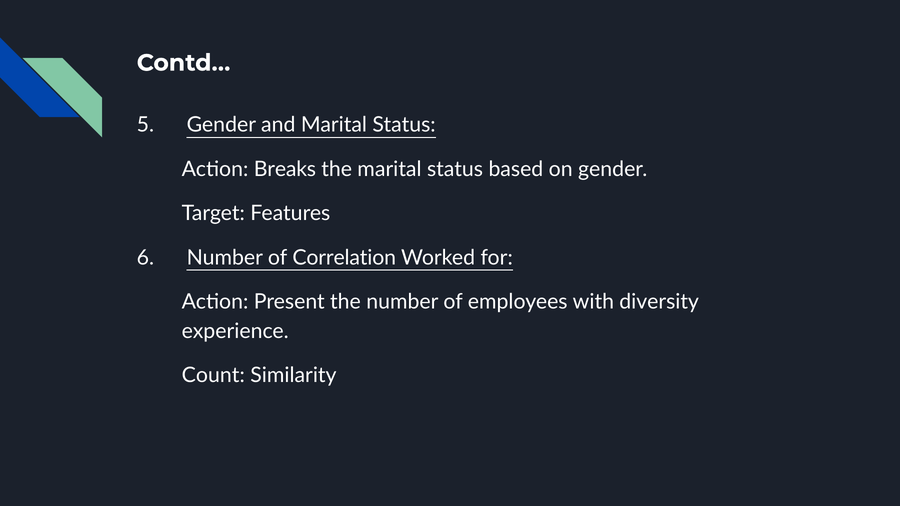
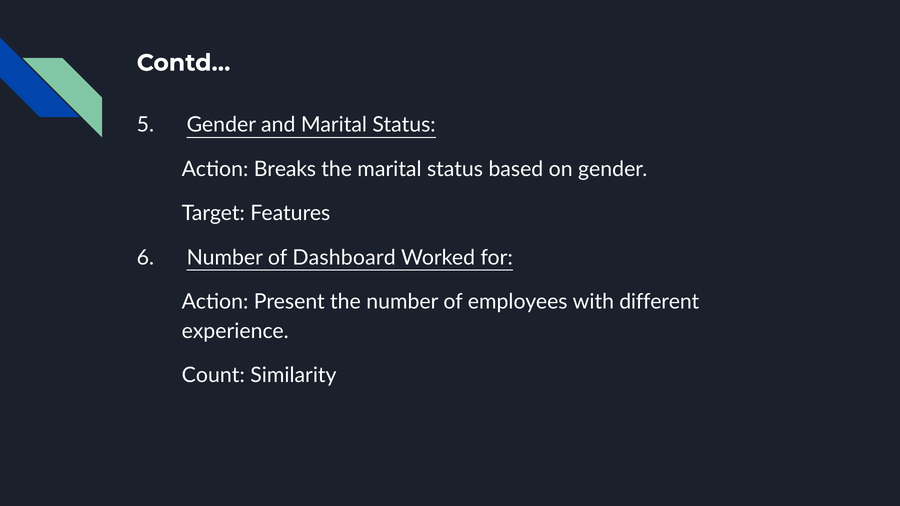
Correlation: Correlation -> Dashboard (344, 258)
diversity: diversity -> different (659, 302)
